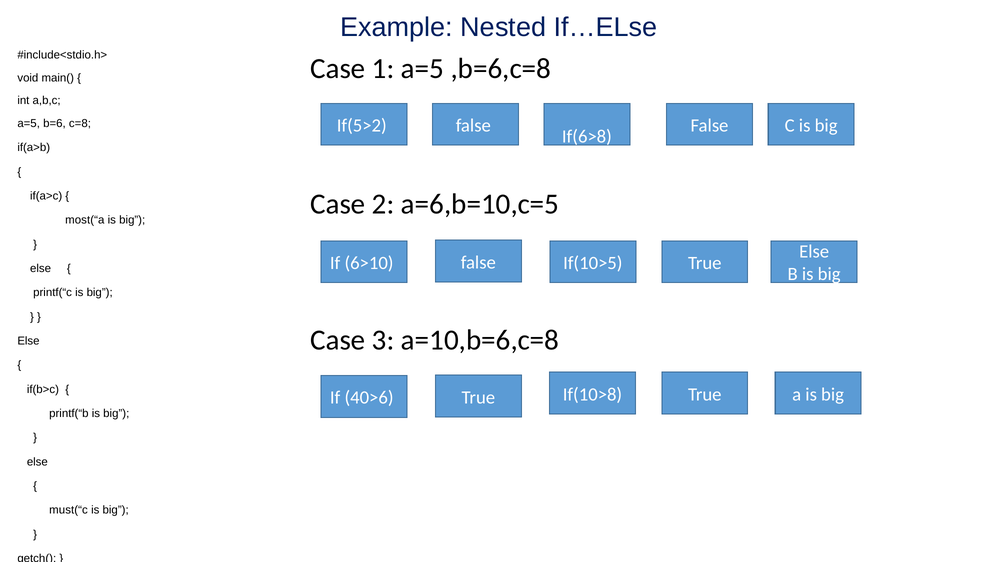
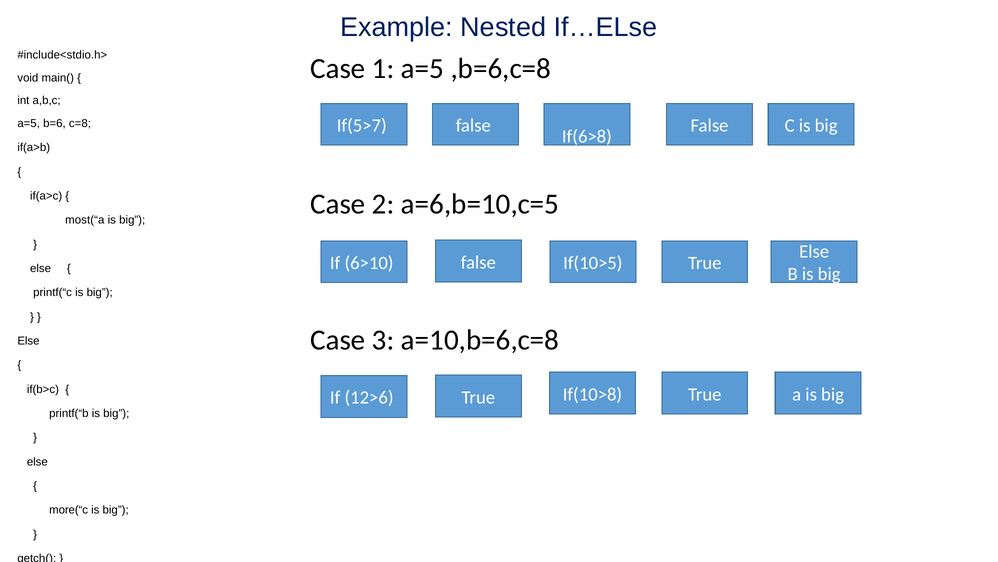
If(5>2: If(5>2 -> If(5>7 (362, 125)
40>6: 40>6 -> 12>6 (369, 397)
must(“c: must(“c -> more(“c (69, 510)
